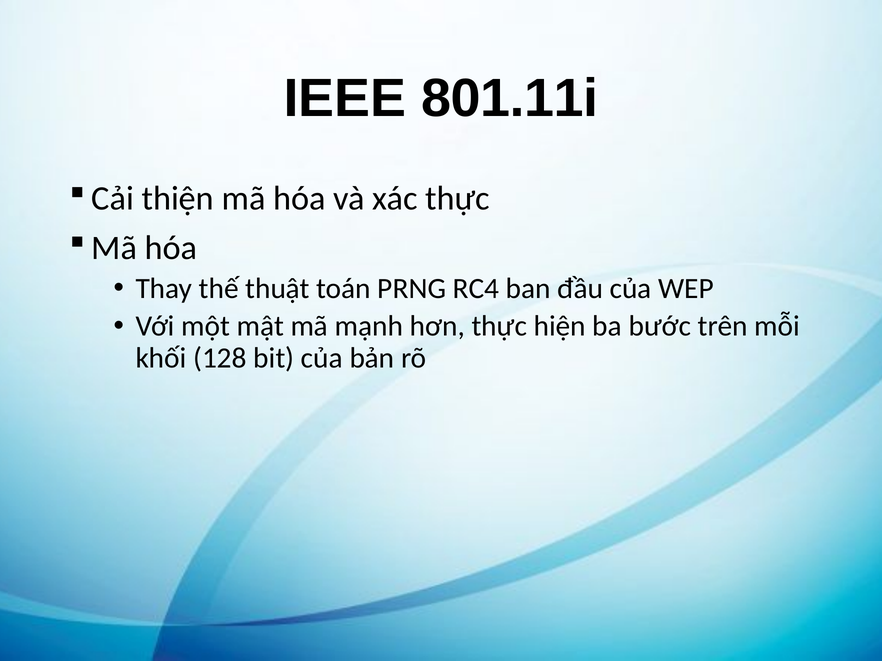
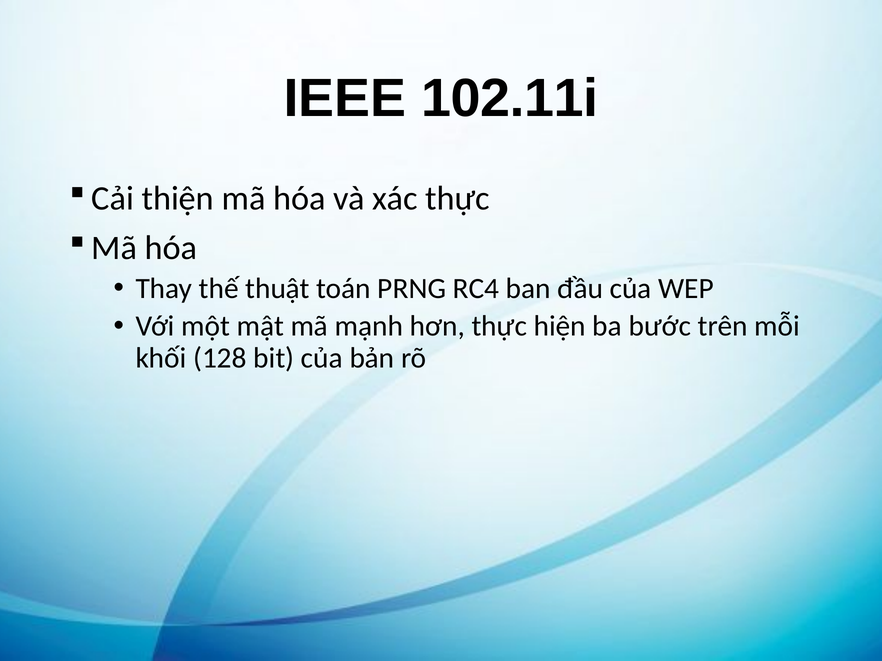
801.11i: 801.11i -> 102.11i (510, 99)
